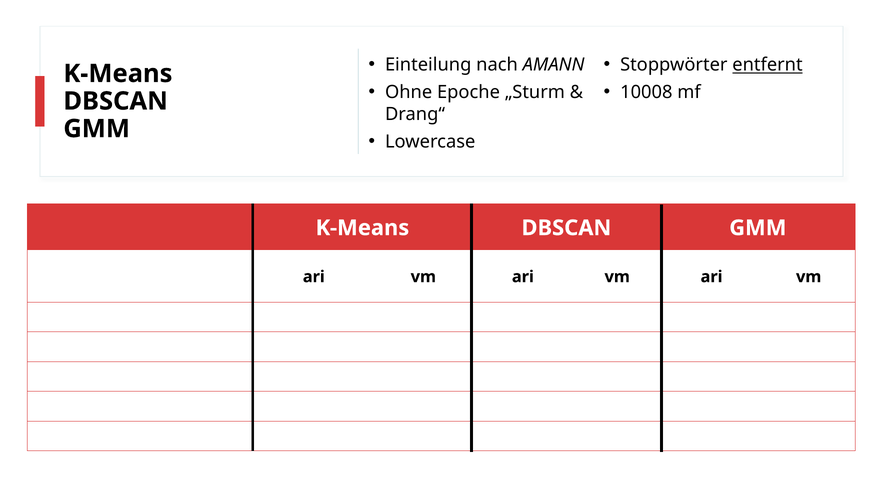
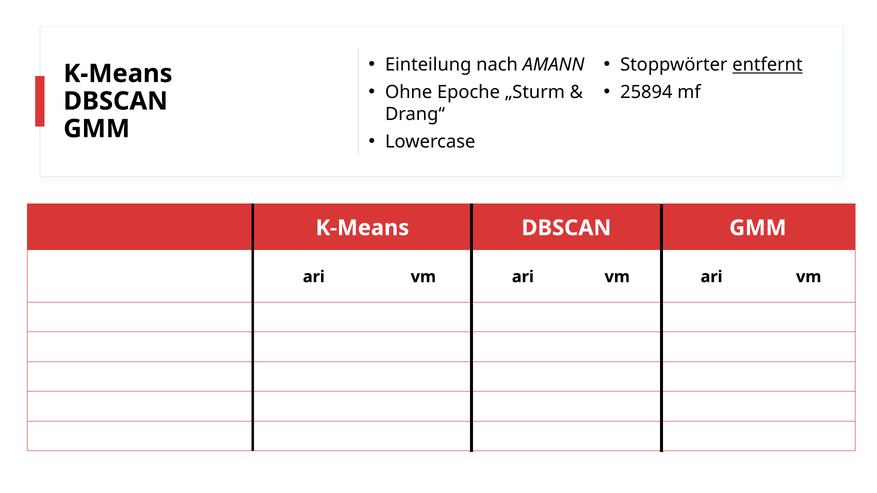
10008: 10008 -> 25894 (646, 92)
